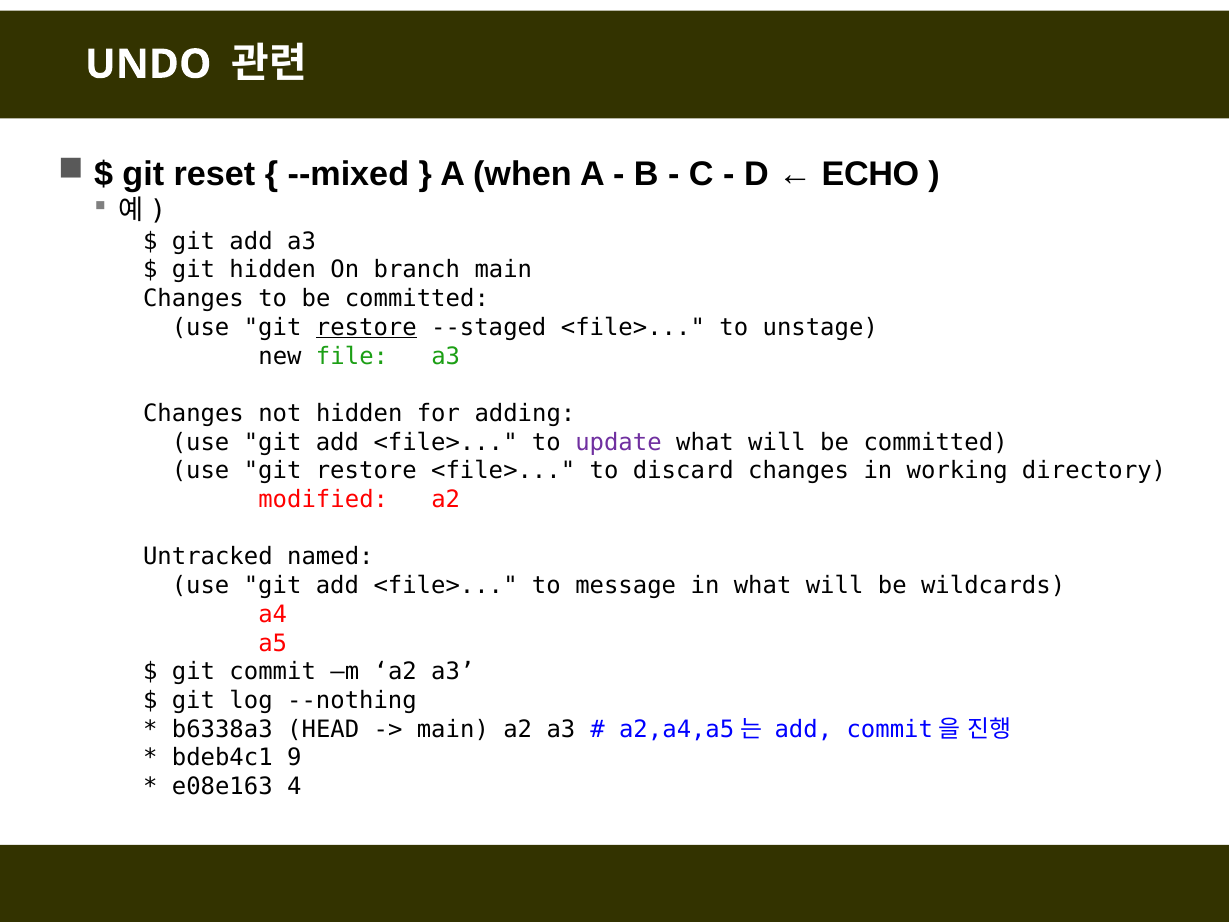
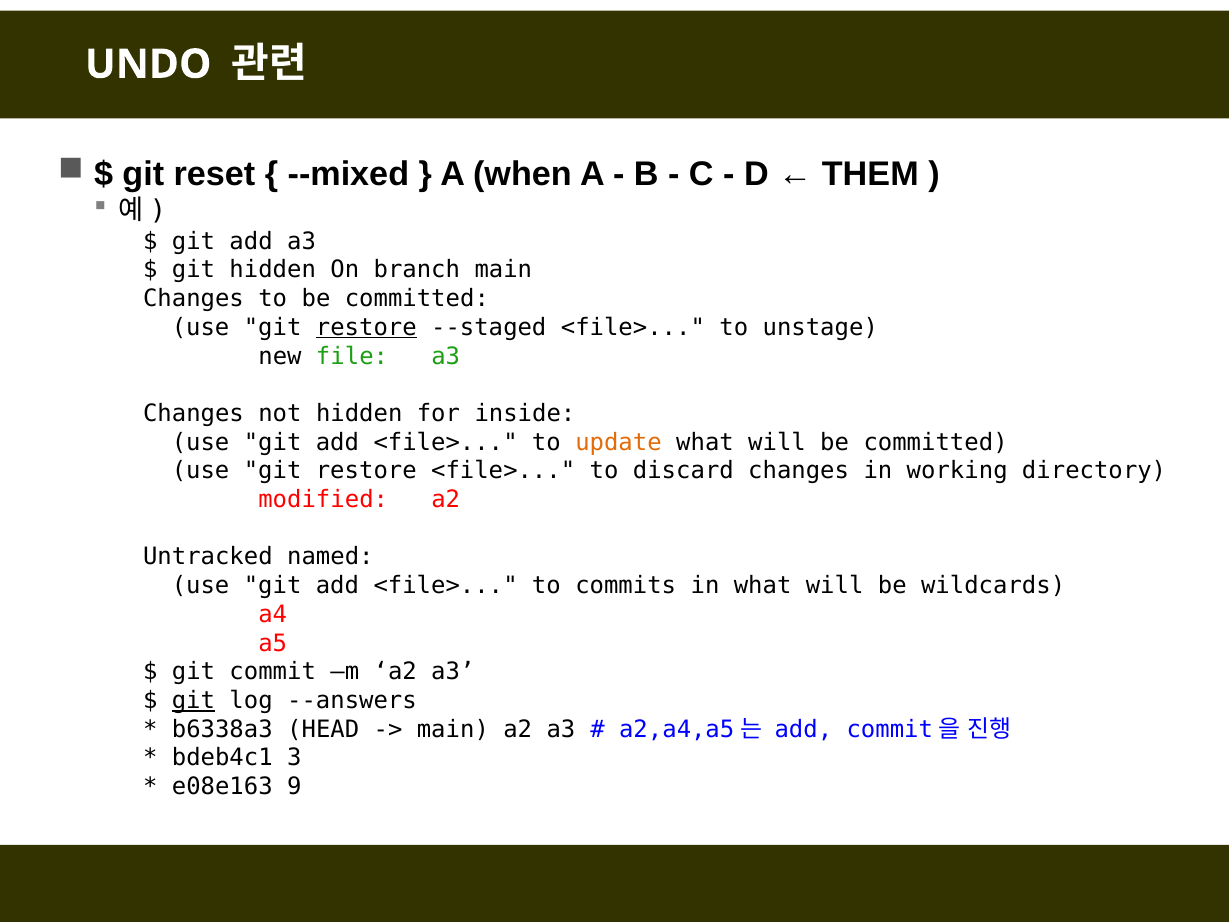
ECHO: ECHO -> THEM (870, 174)
adding: adding -> inside (525, 413)
update colour: purple -> orange (618, 442)
message: message -> commits (626, 586)
git underline: none -> present (193, 700)
--nothing: --nothing -> --answers (352, 700)
9: 9 -> 3 (294, 758)
4: 4 -> 9 (294, 786)
